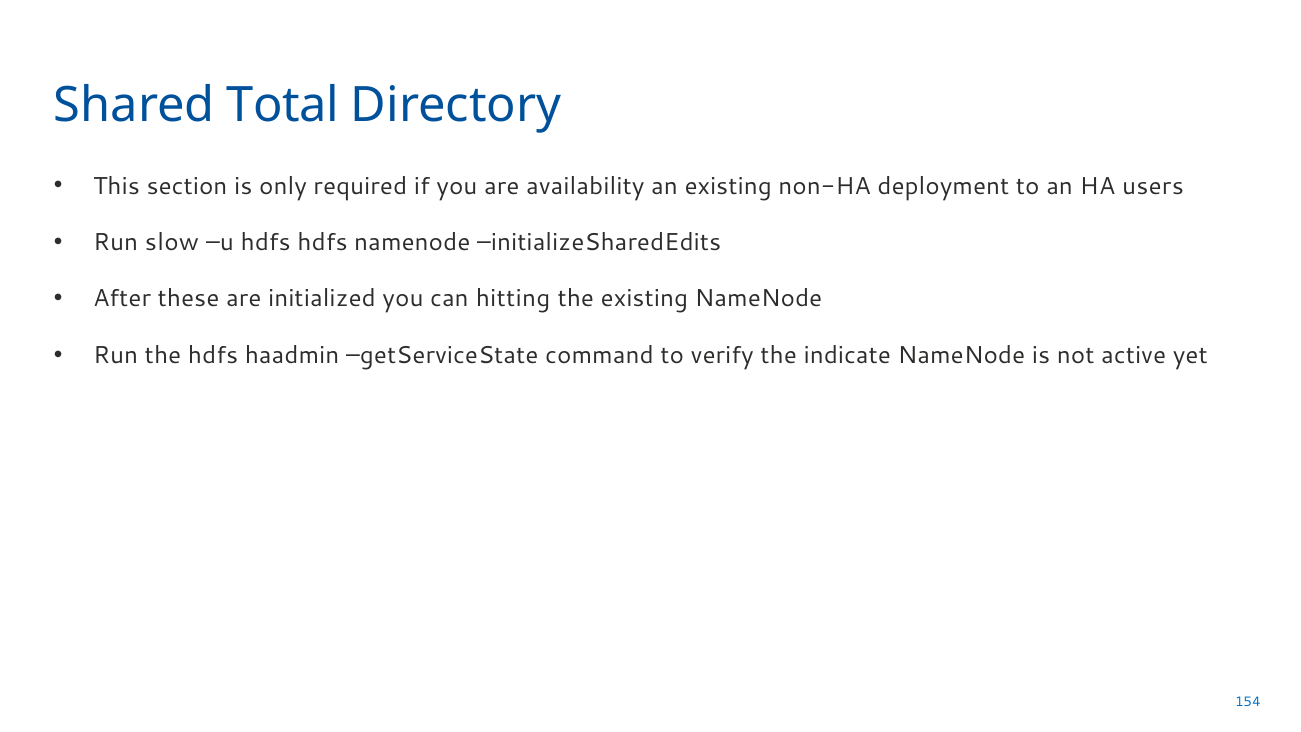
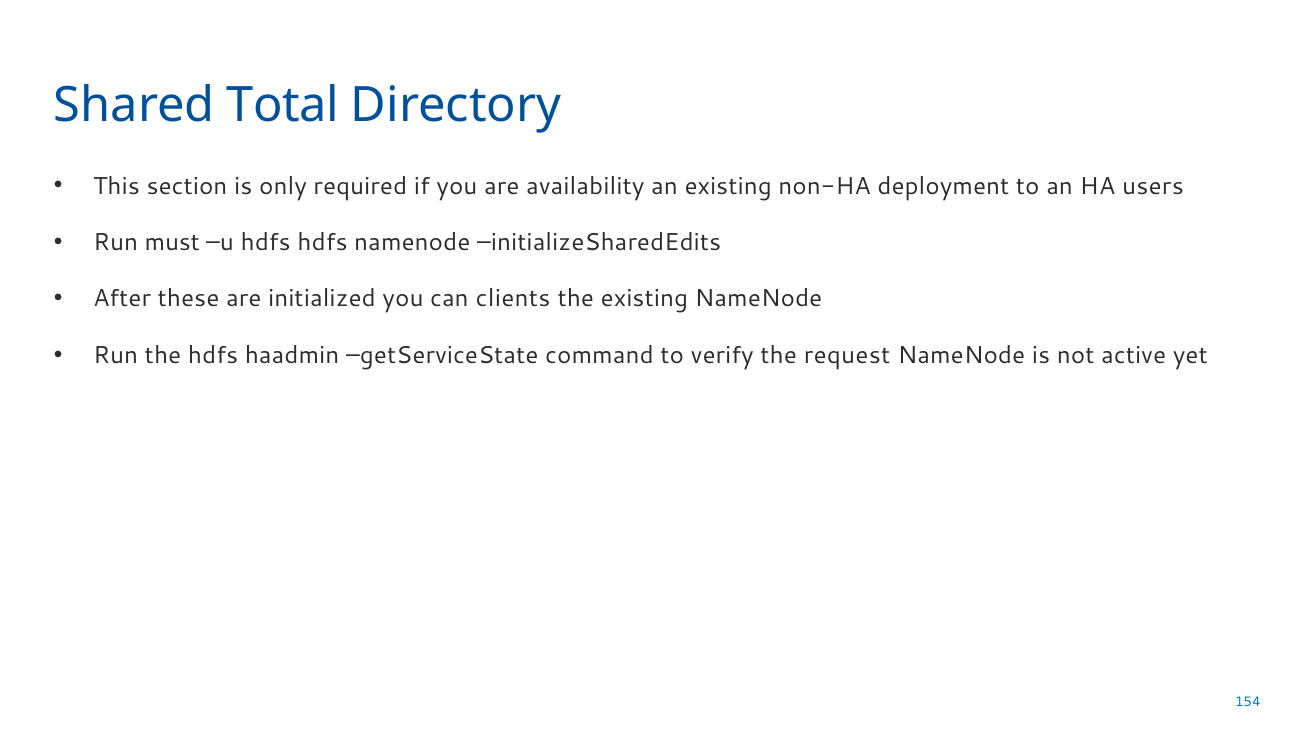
slow: slow -> must (172, 242)
hitting: hitting -> clients (513, 299)
indicate: indicate -> request (847, 355)
